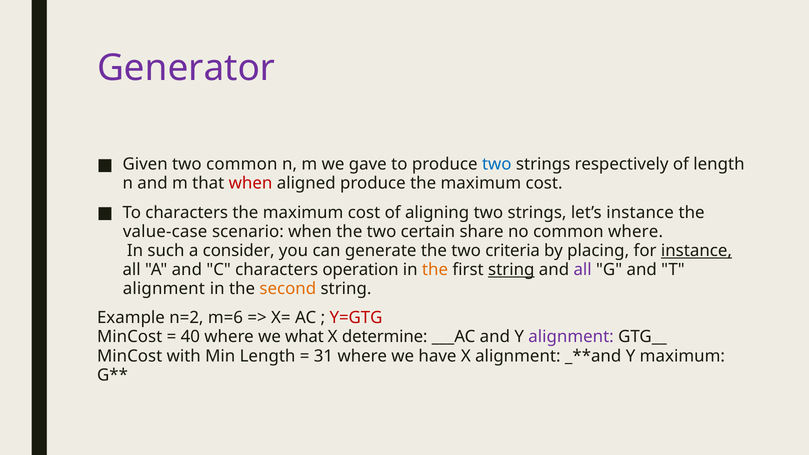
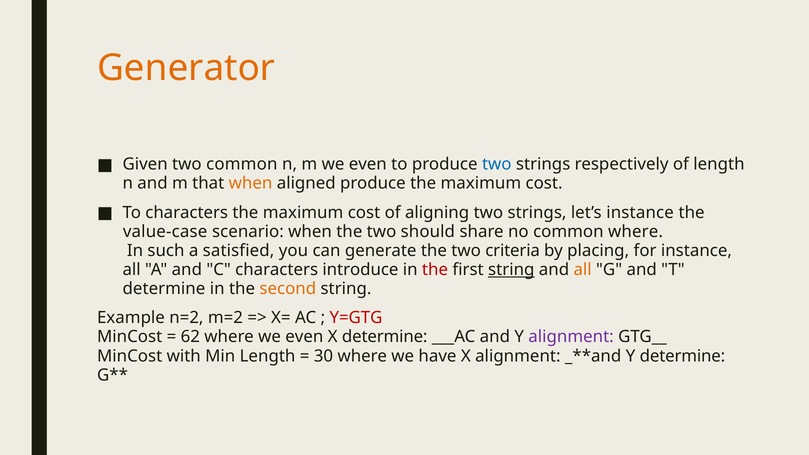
Generator colour: purple -> orange (186, 68)
m we gave: gave -> even (368, 164)
when colour: red -> orange (251, 183)
certain: certain -> should (428, 232)
consider: consider -> satisfied (239, 251)
instance underline: present -> none (696, 251)
operation: operation -> introduce (360, 270)
the colour: orange -> red (435, 270)
all colour: purple -> orange (583, 270)
alignment: alignment -> determine (164, 289)
m=6: m=6 -> m=2 (225, 318)
40: 40 -> 62 (190, 337)
where we what: what -> even (304, 337)
31: 31 -> 30 (323, 356)
Y maximum: maximum -> determine (682, 356)
